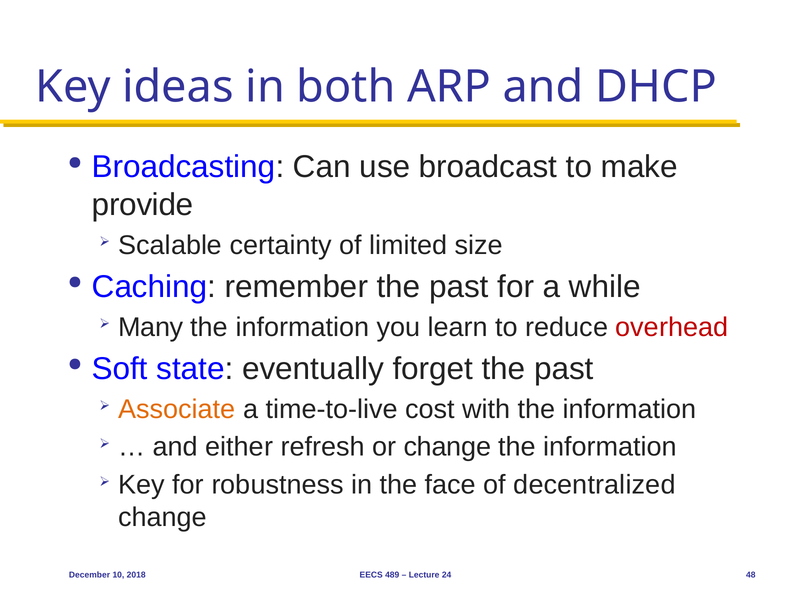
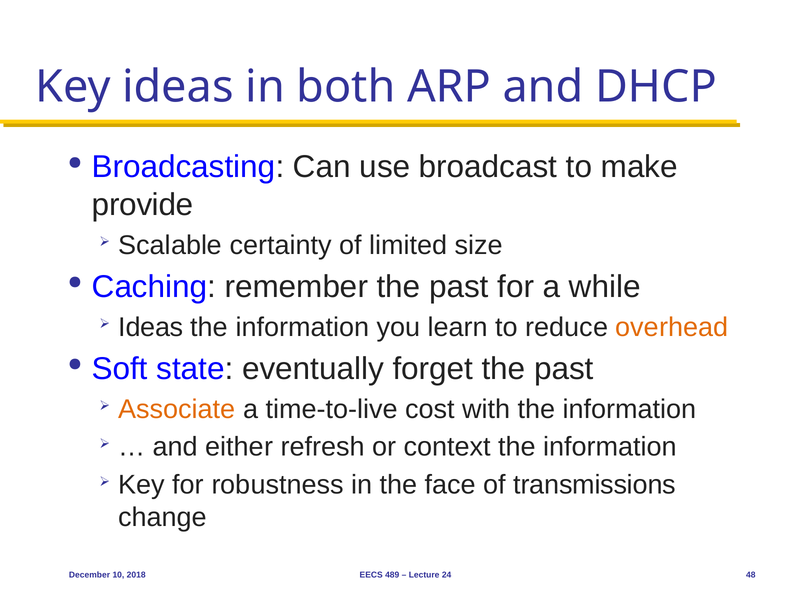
Many: Many -> Ideas (151, 327)
overhead colour: red -> orange (672, 327)
or change: change -> context (447, 447)
decentralized: decentralized -> transmissions (595, 485)
